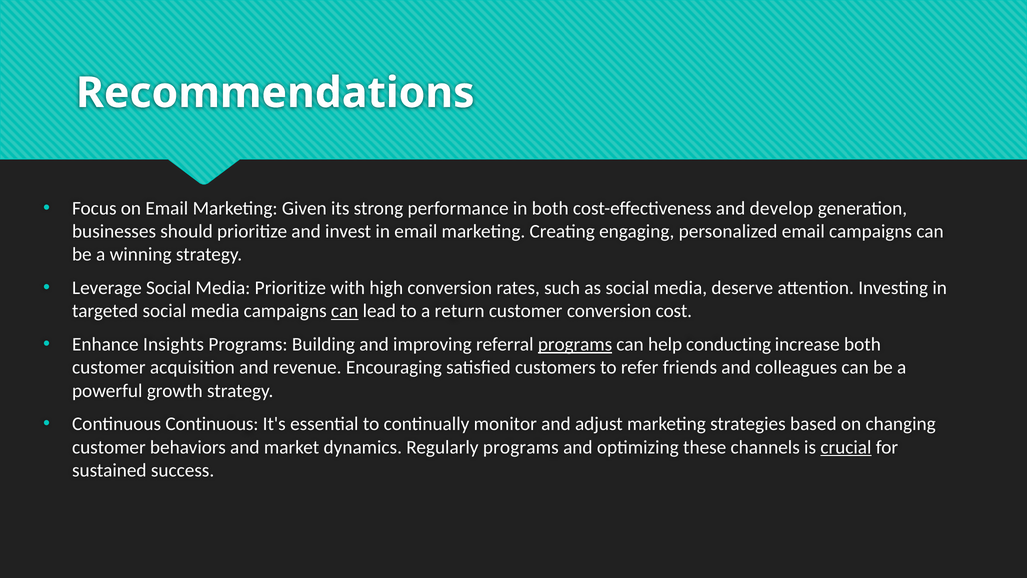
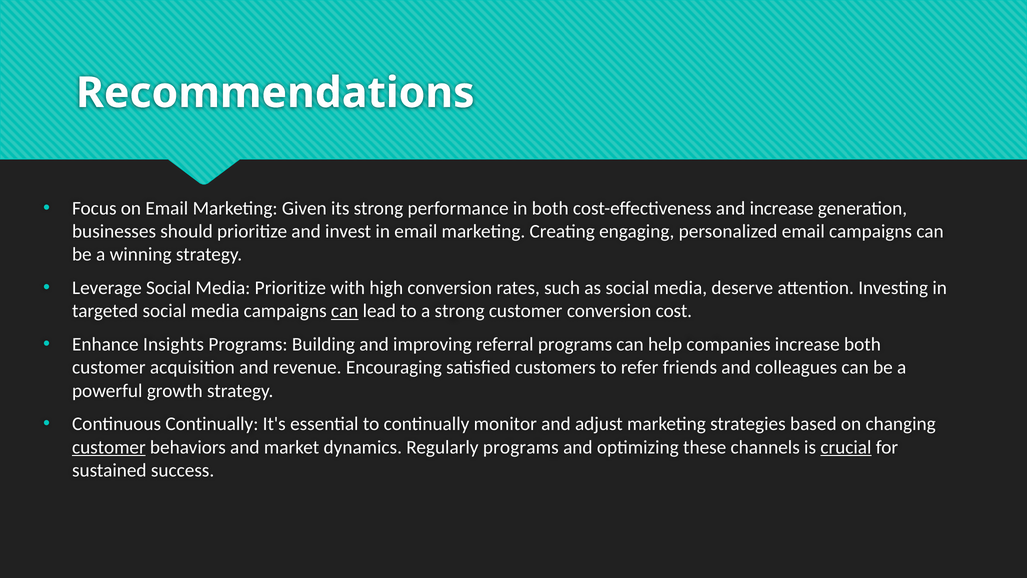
and develop: develop -> increase (782, 208)
a return: return -> strong (460, 311)
programs underline: present -> none (575, 344)
conducting: conducting -> companies (729, 344)
Continuous Continuous: Continuous -> Continually (212, 424)
customer underline: none -> present (109, 447)
